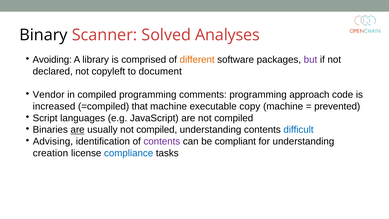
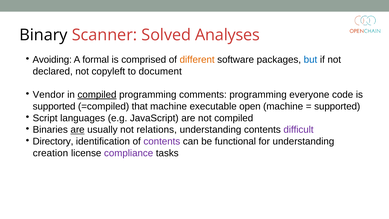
library: library -> formal (96, 60)
but colour: purple -> blue (310, 60)
compiled underline: none -> present (97, 95)
approach: approach -> everyone (309, 95)
increased: increased -> supported (54, 106)
copy: copy -> open (250, 106)
prevented: prevented -> supported (337, 106)
usually not compiled: compiled -> relations (157, 130)
difficult colour: blue -> purple (298, 130)
Advising: Advising -> Directory (53, 141)
compliant: compliant -> functional (235, 141)
compliance colour: blue -> purple (129, 153)
